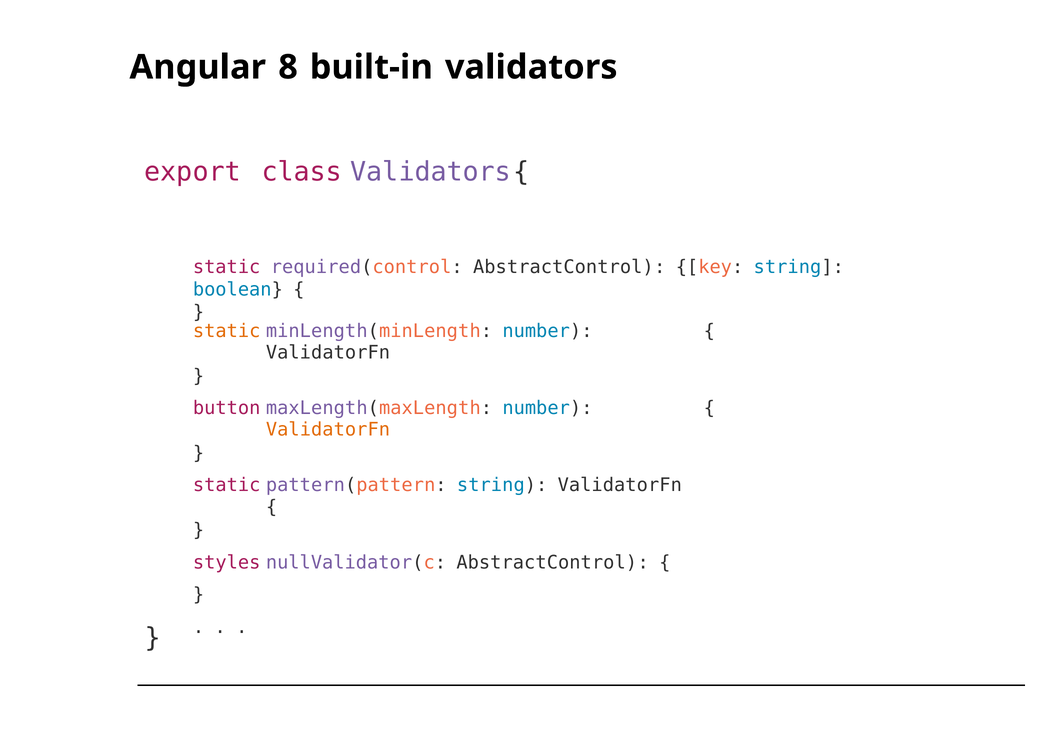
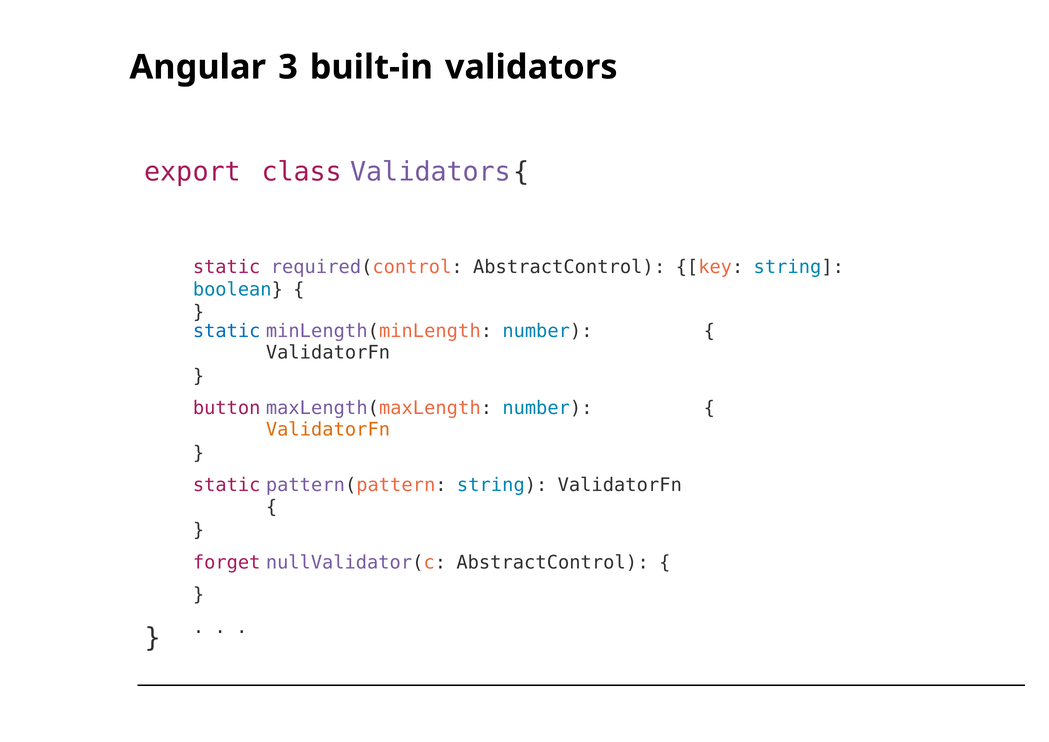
8: 8 -> 3 (288, 67)
static colour: orange -> blue (227, 331)
styles: styles -> forget (227, 562)
